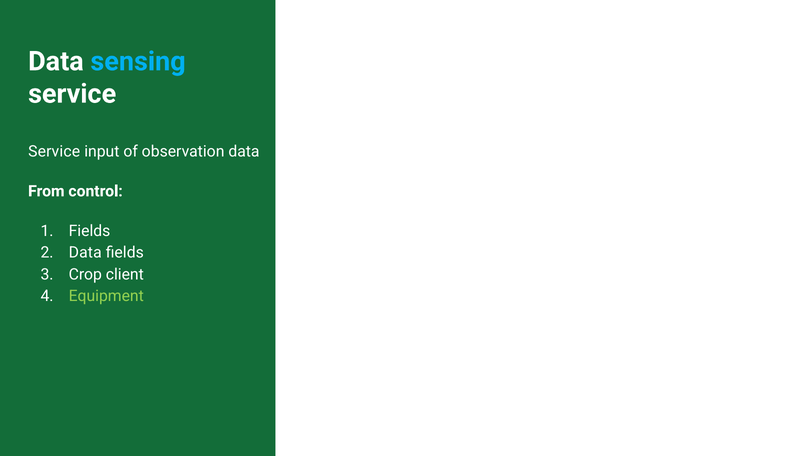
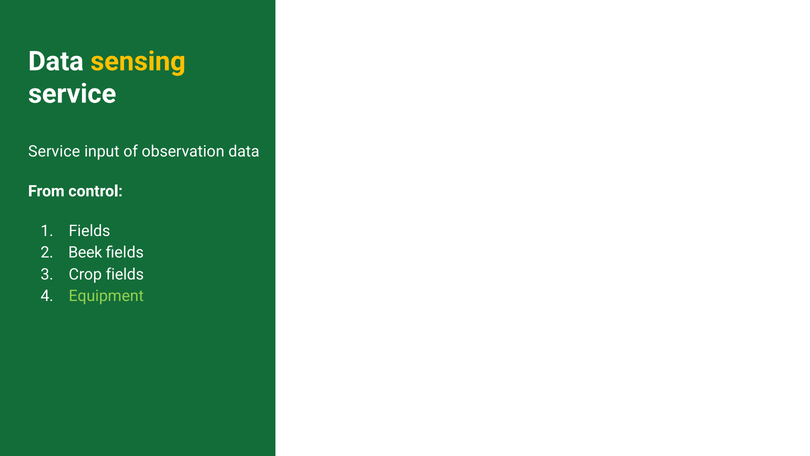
sensing colour: light blue -> yellow (138, 61)
Data: Data -> Beek (85, 252)
Crop client: client -> fields (125, 274)
